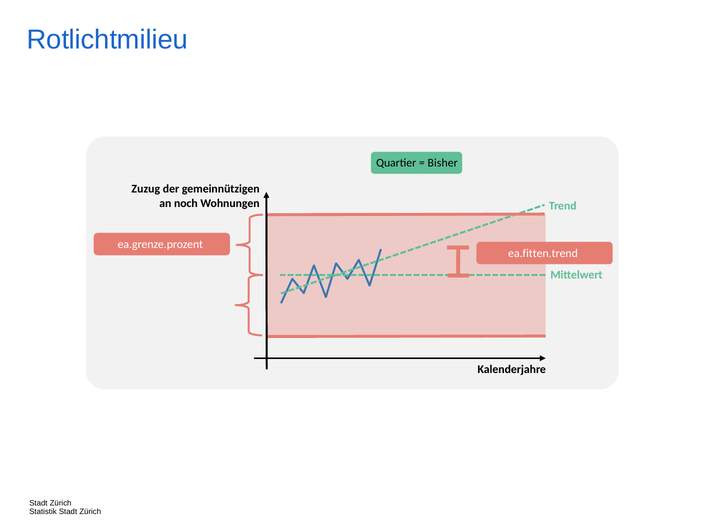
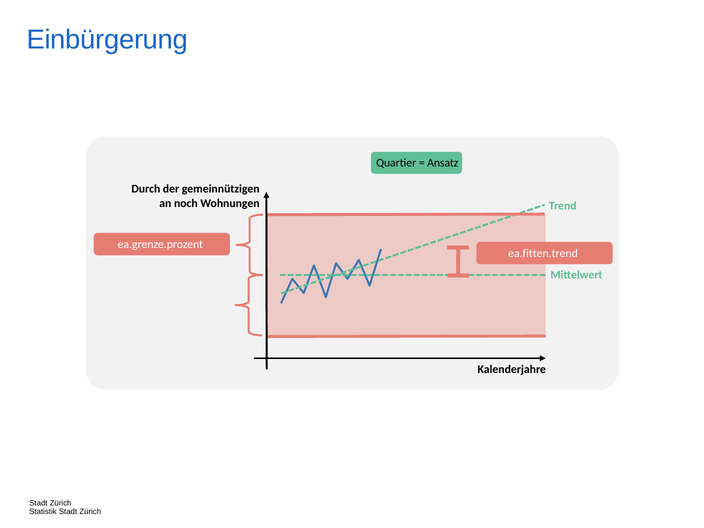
Rotlichtmilieu: Rotlichtmilieu -> Einbürgerung (107, 40)
Bisher: Bisher -> Ansatz (443, 163)
Zuzug: Zuzug -> Durch (146, 189)
